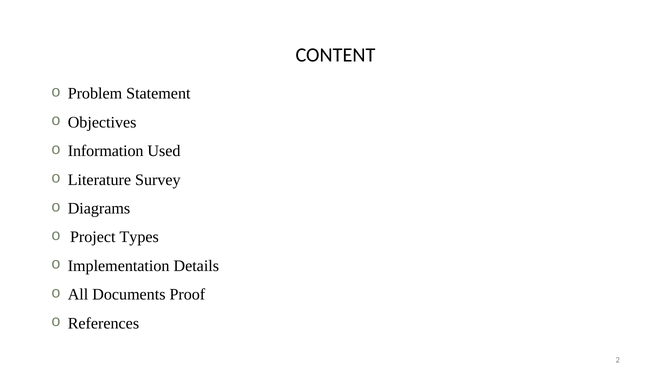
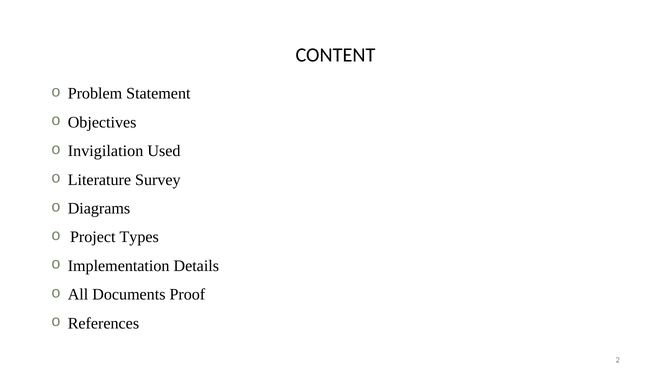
Information: Information -> Invigilation (106, 151)
